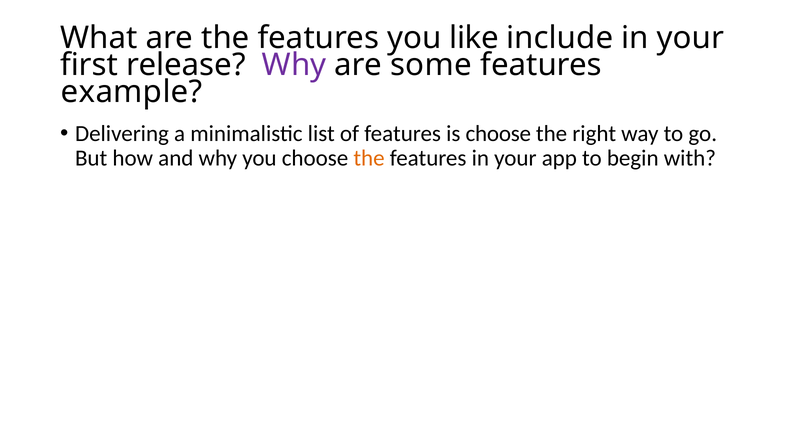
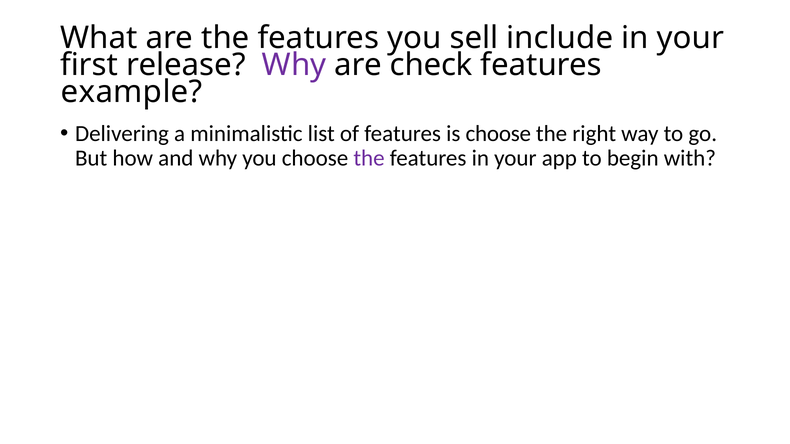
like: like -> sell (474, 38)
some: some -> check (431, 65)
the colour: orange -> purple (369, 158)
